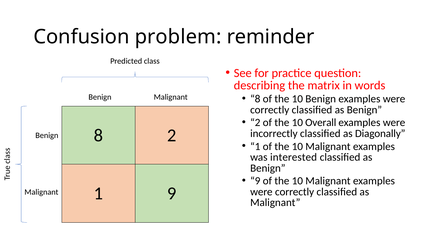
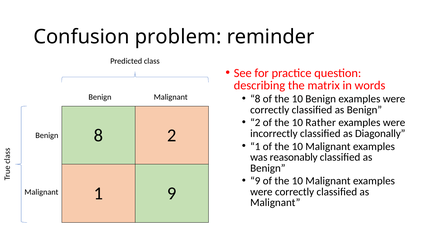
Overall: Overall -> Rather (321, 123)
interested: interested -> reasonably (294, 157)
